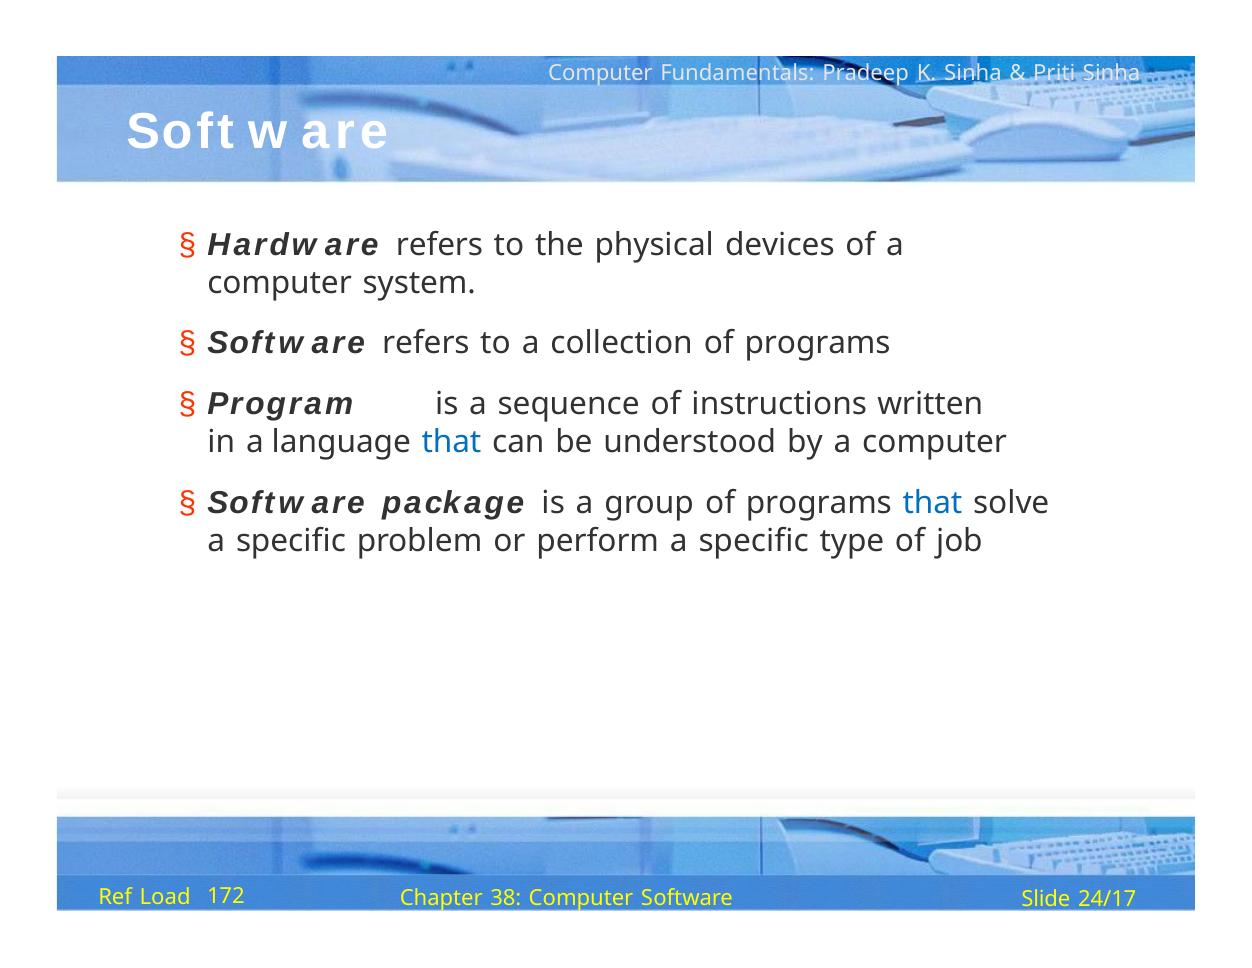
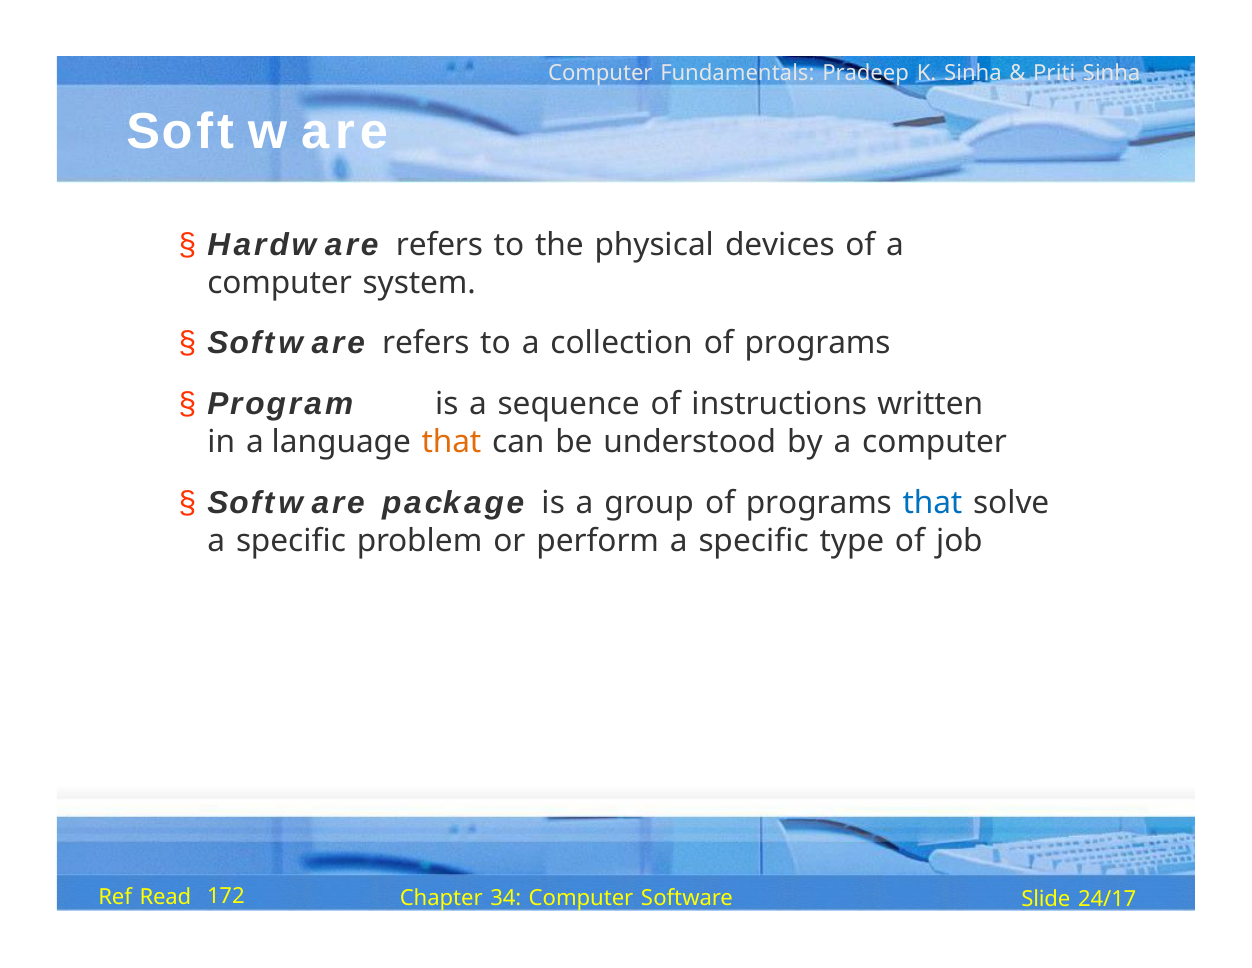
that colour: blue -> orange (452, 442)
Load: Load -> Read (165, 896)
38: 38 -> 34 (506, 897)
